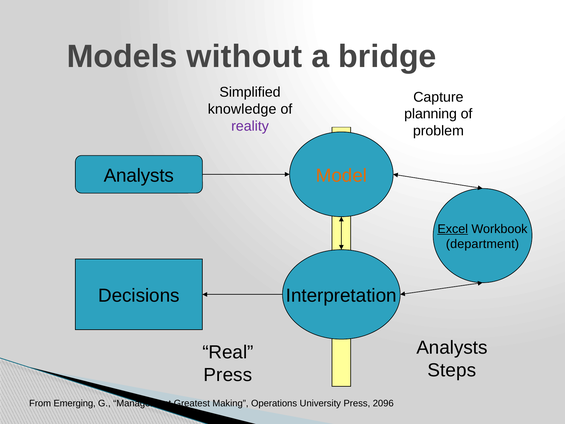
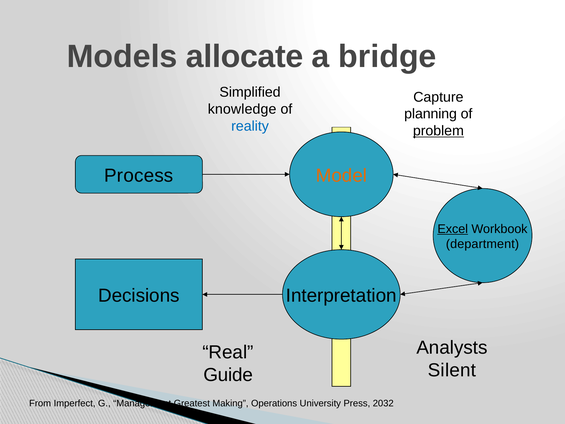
without: without -> allocate (245, 56)
reality colour: purple -> blue (250, 126)
problem underline: none -> present (438, 131)
Analysts: Analysts -> Process (139, 176)
Steps: Steps -> Silent (452, 370)
Press: Press -> Guide (228, 375)
Emerging: Emerging -> Imperfect (75, 403)
2096: 2096 -> 2032 (383, 403)
